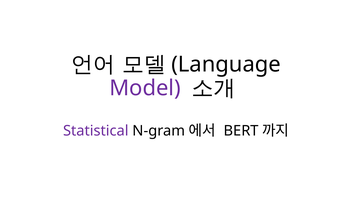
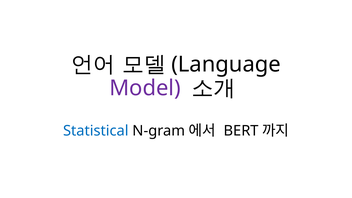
Statistical colour: purple -> blue (96, 131)
